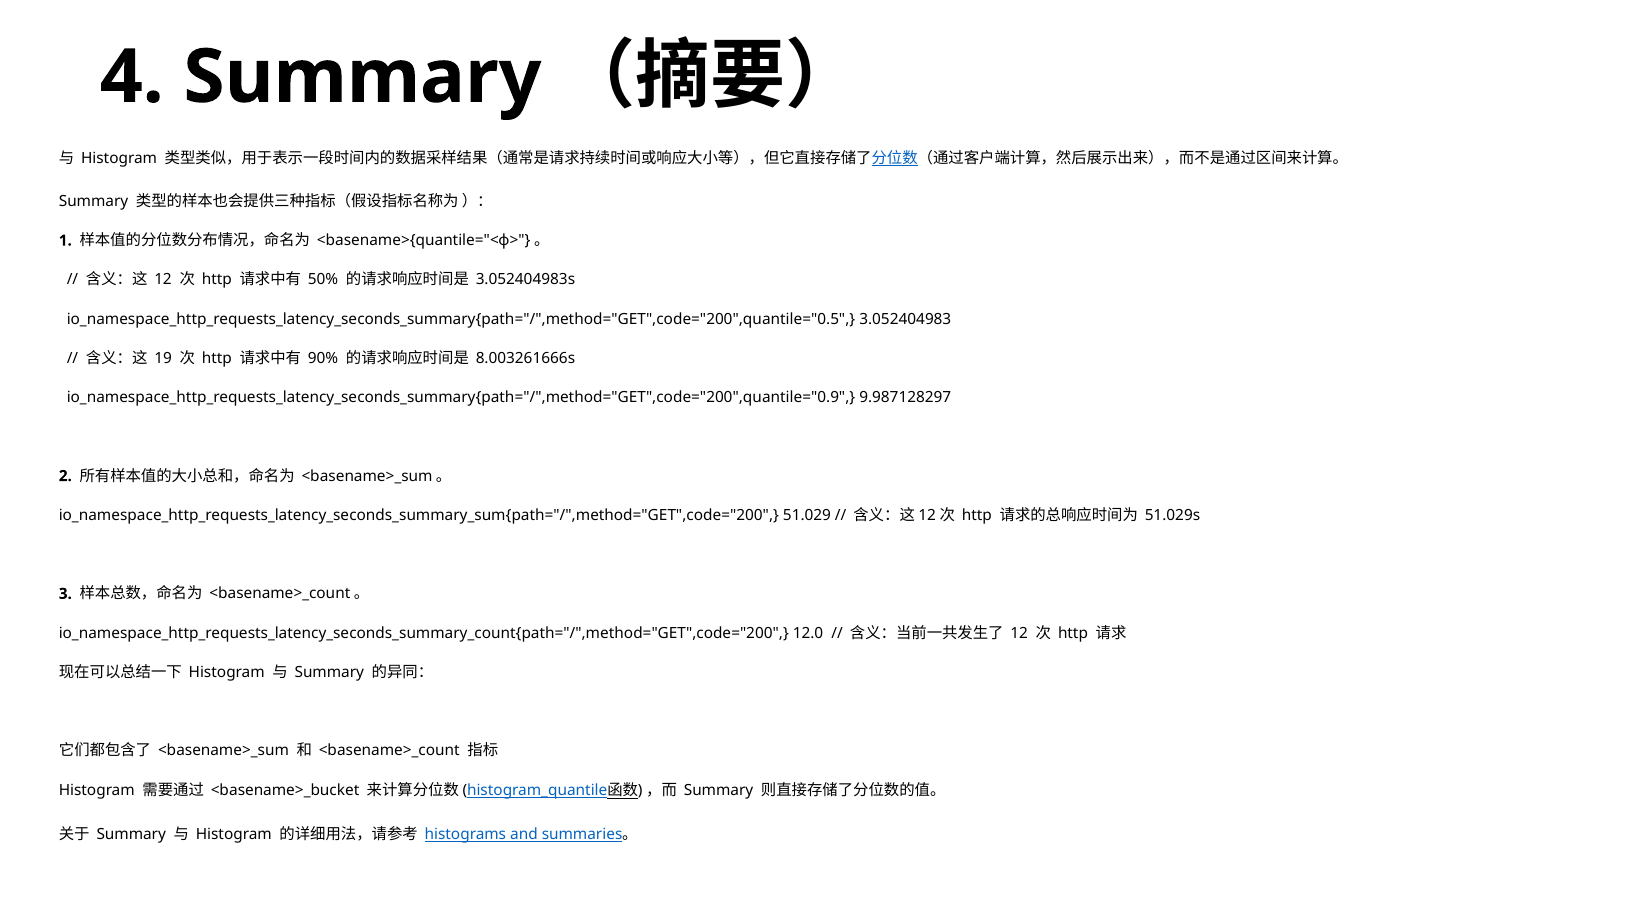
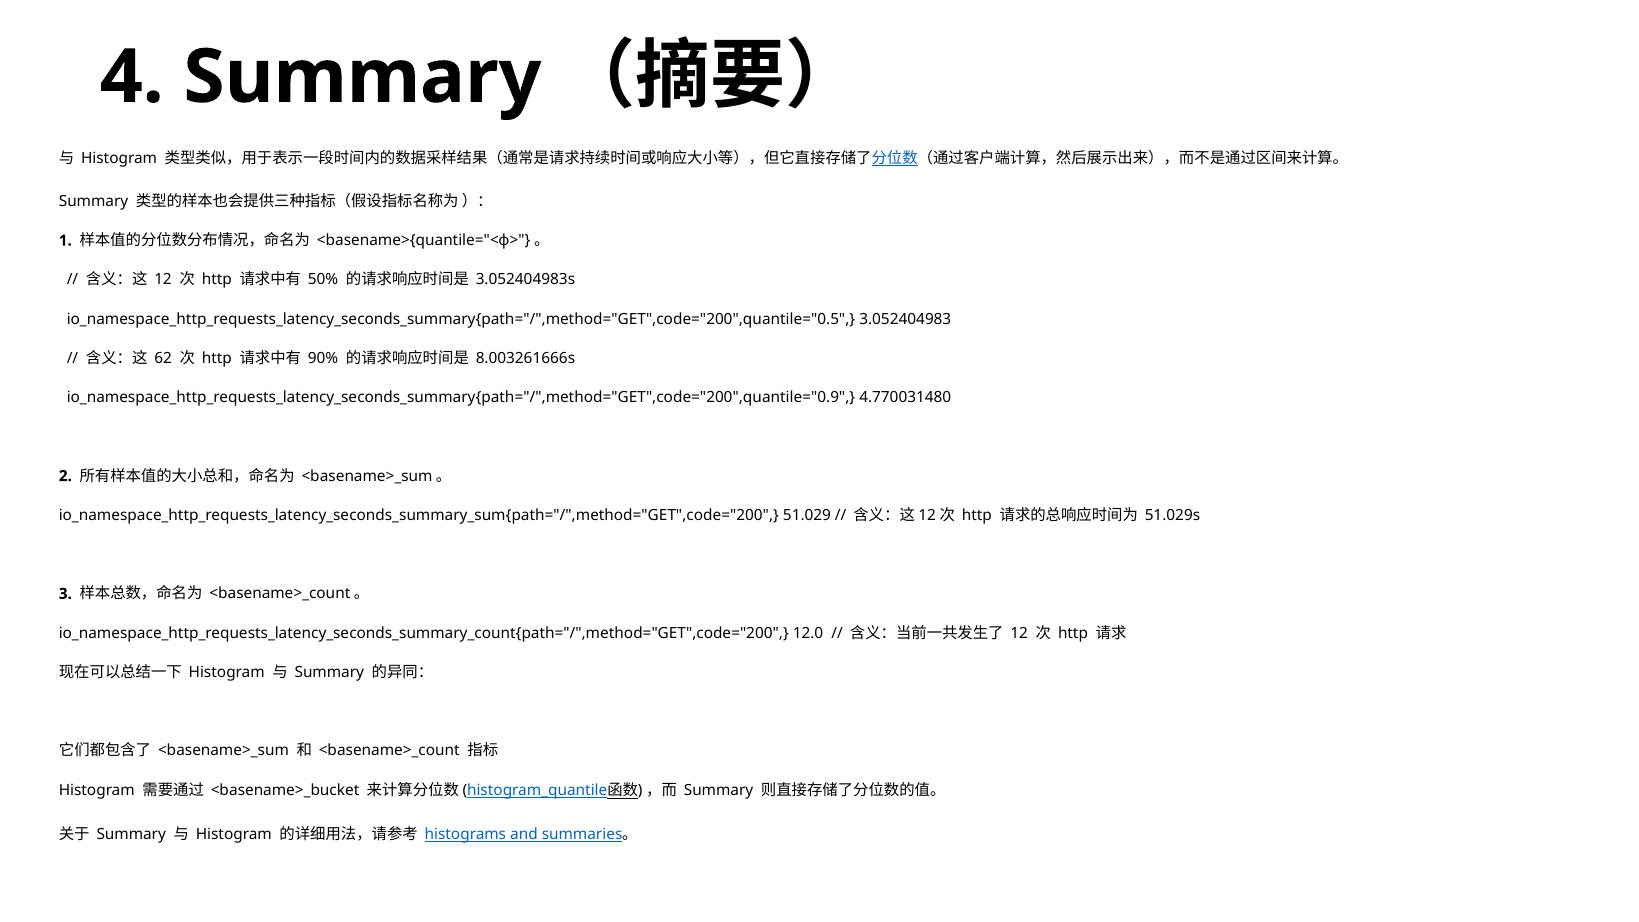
19: 19 -> 62 (163, 358)
9.987128297: 9.987128297 -> 4.770031480 (905, 397)
